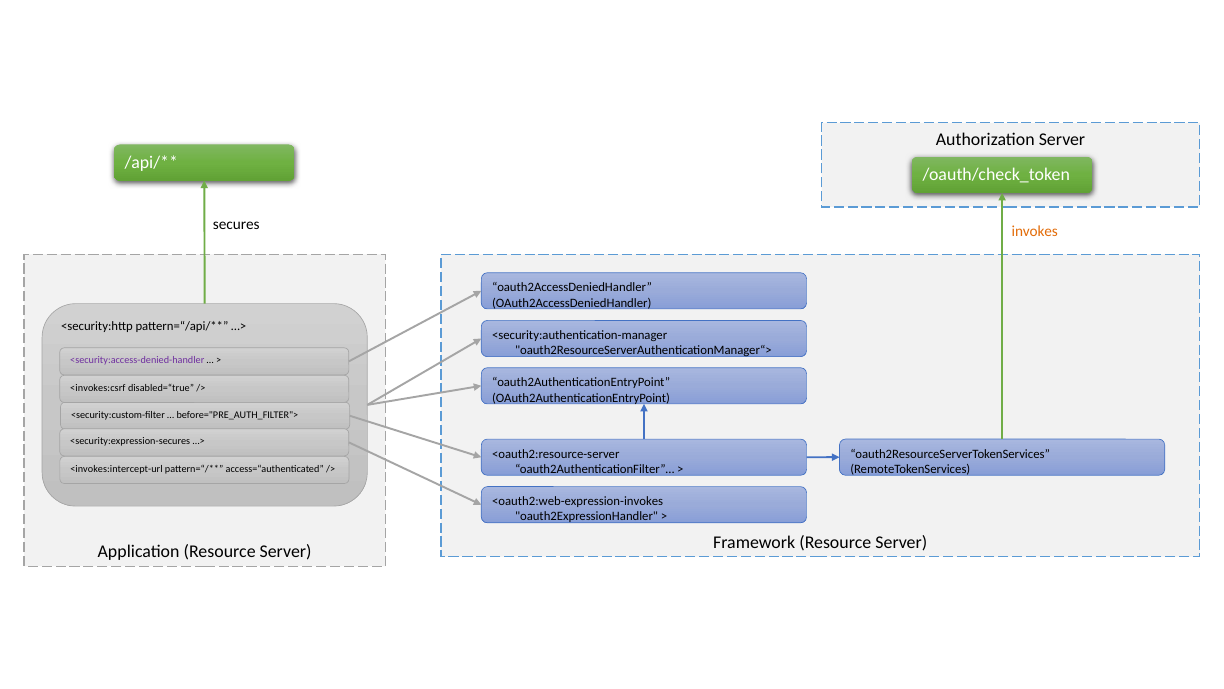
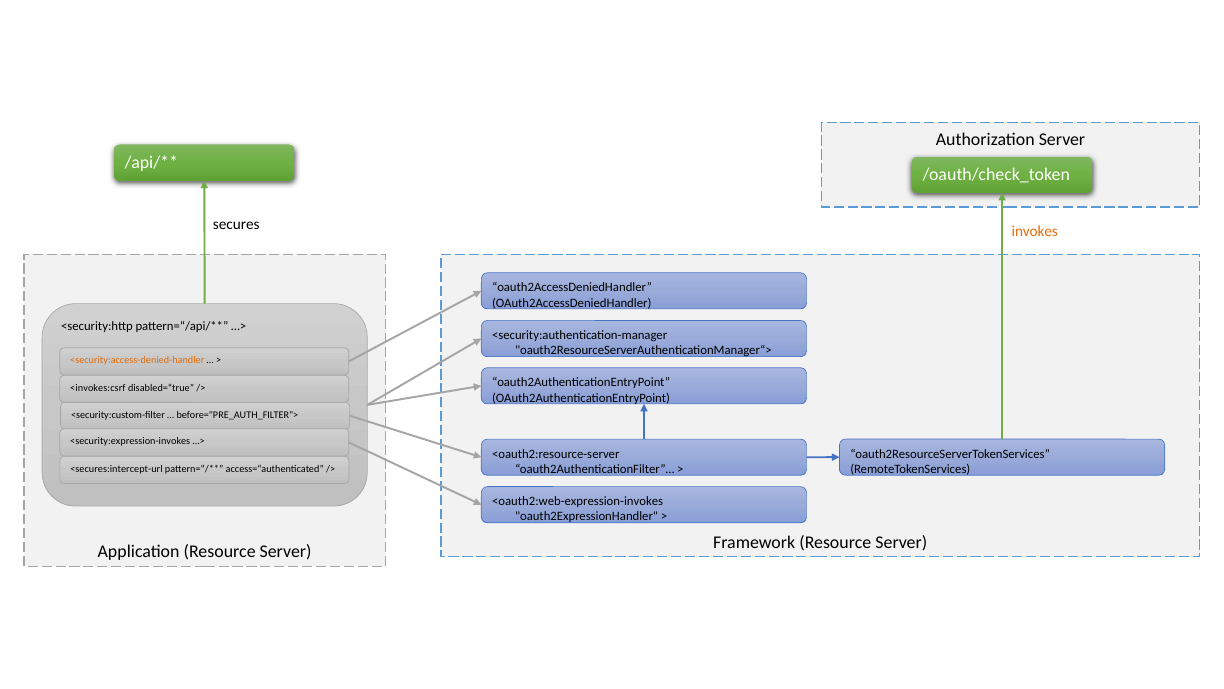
<security:access-denied-handler colour: purple -> orange (137, 360)
<security:expression-secures: <security:expression-secures -> <security:expression-invokes (130, 441)
<invokes:intercept-url: <invokes:intercept-url -> <secures:intercept-url (116, 469)
